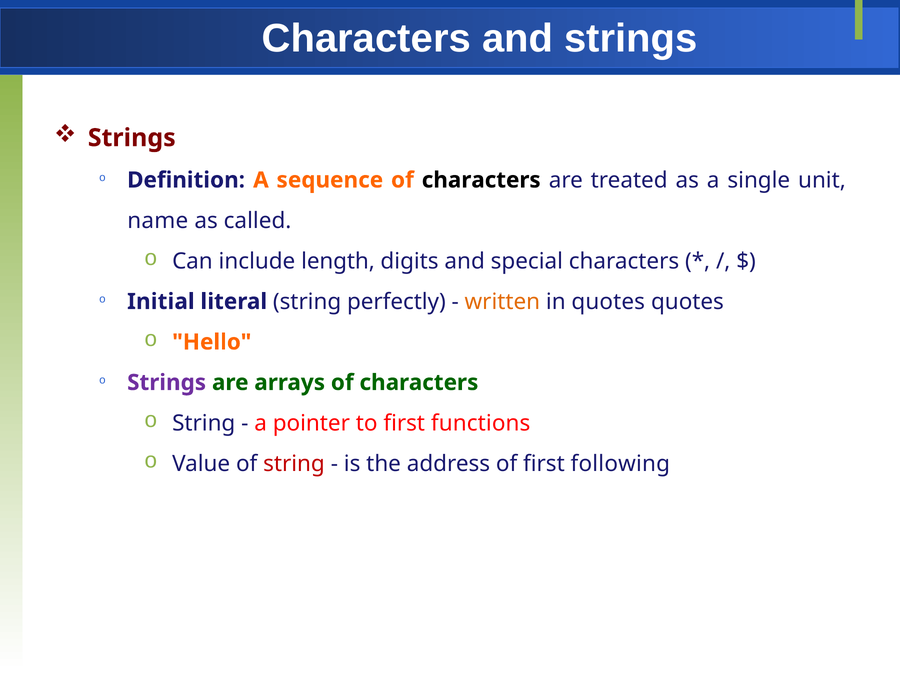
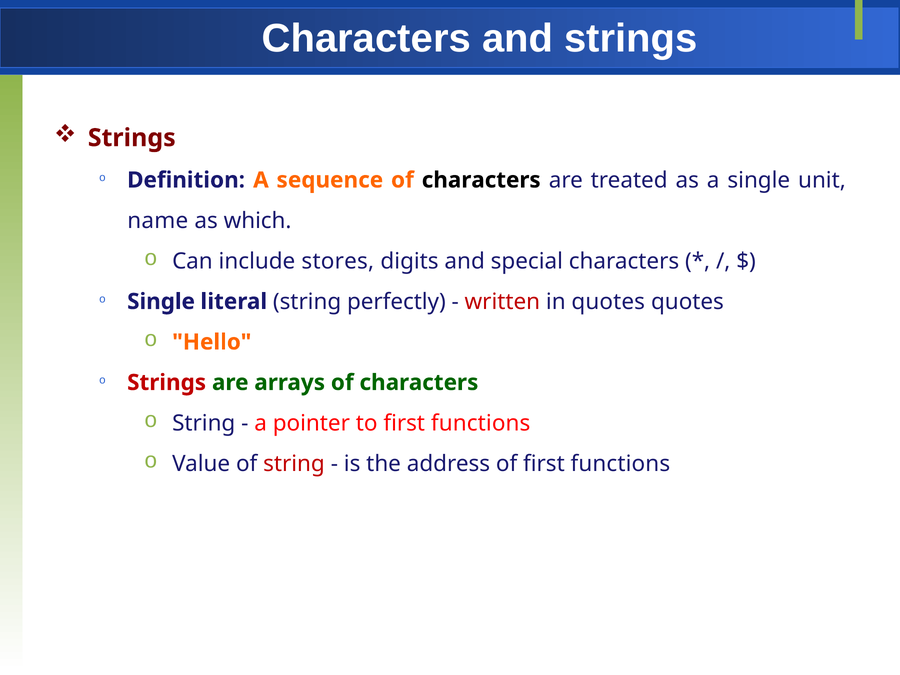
called: called -> which (258, 221)
length: length -> stores (338, 261)
Initial: Initial -> Single (161, 302)
written colour: orange -> red (502, 302)
Strings colour: purple -> red (167, 383)
of first following: following -> functions (620, 464)
